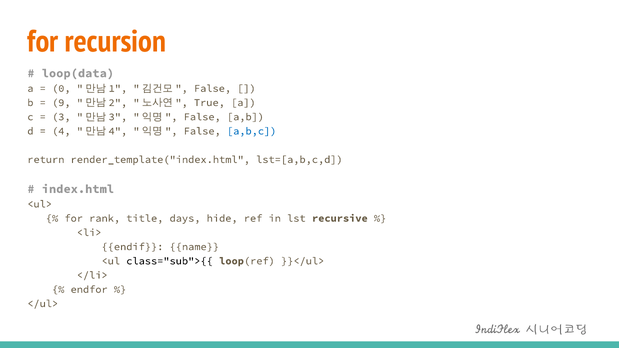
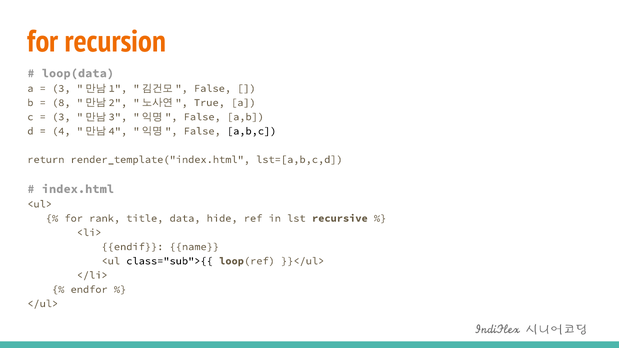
0: 0 -> 3 (61, 88)
9: 9 -> 8 (61, 103)
a,b,c colour: blue -> black (252, 131)
days: days -> data (185, 218)
